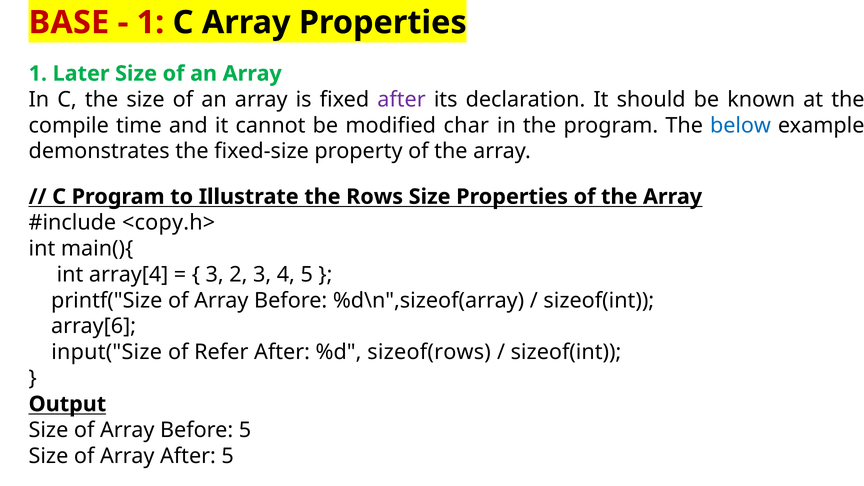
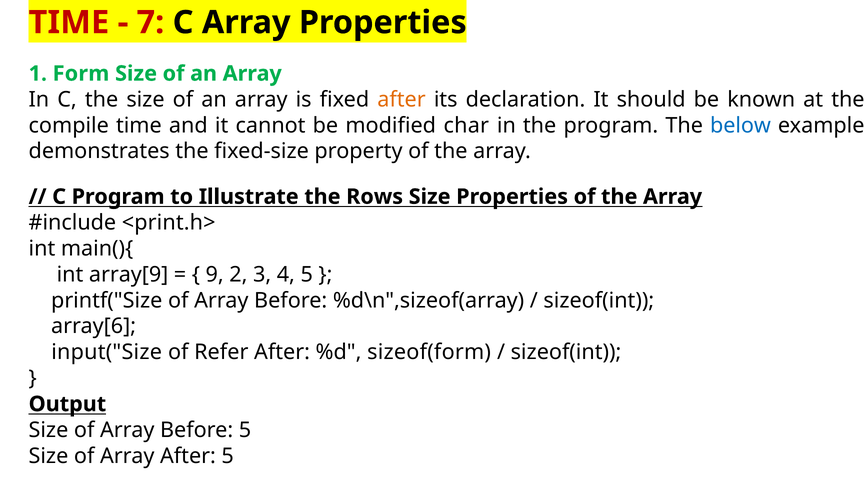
BASE: BASE -> TIME (69, 22)
1: 1 -> 7 (150, 22)
Later: Later -> Form (81, 74)
after colour: purple -> orange (402, 100)
<copy.h>: <copy.h> -> <print.h> (169, 223)
array[4: array[4 -> array[9 (129, 274)
3: 3 -> 9 (215, 274)
sizeof(rows: sizeof(rows -> sizeof(form (429, 352)
